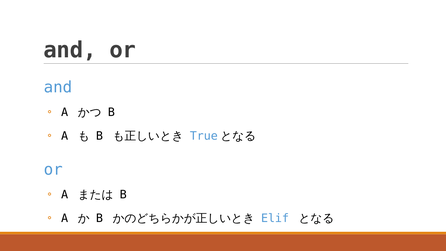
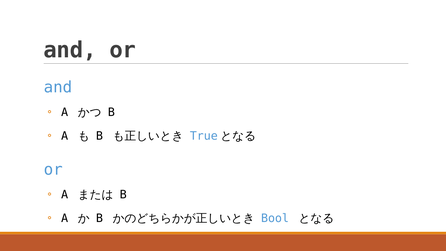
Elif: Elif -> Bool (275, 218)
